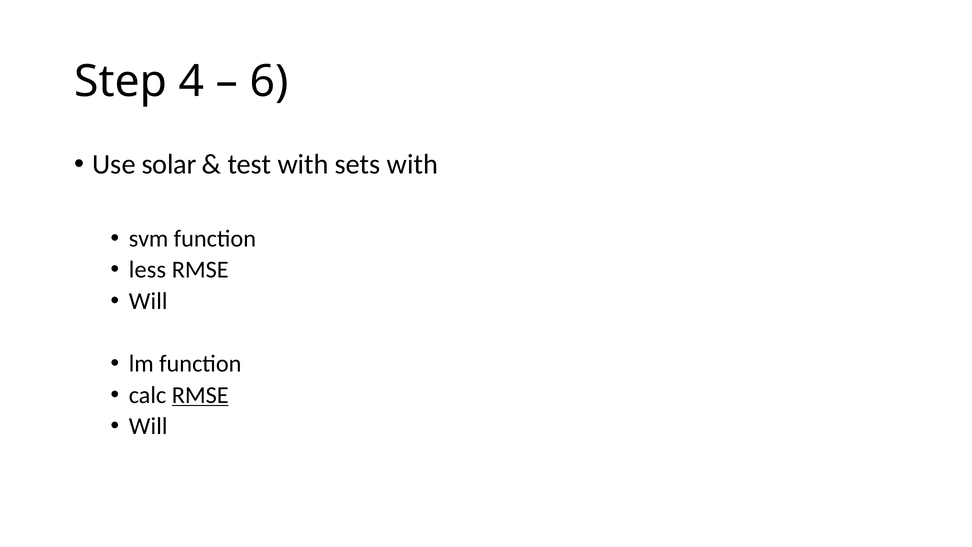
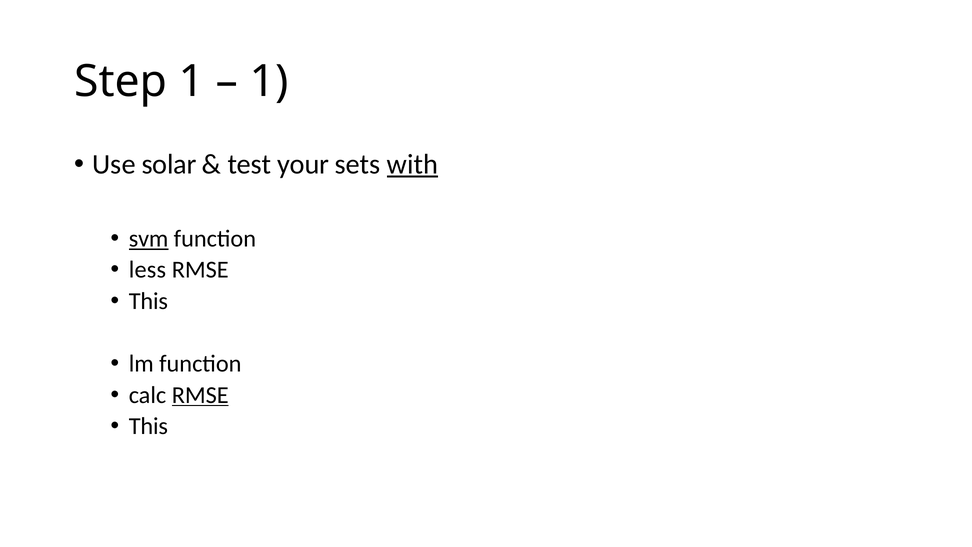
Step 4: 4 -> 1 (191, 82)
6: 6 -> 1 (269, 82)
test with: with -> your (303, 164)
with underline: none -> present (412, 164)
svm underline: none -> present (149, 238)
Will: Will -> This (148, 301)
Will: Will -> This (148, 426)
